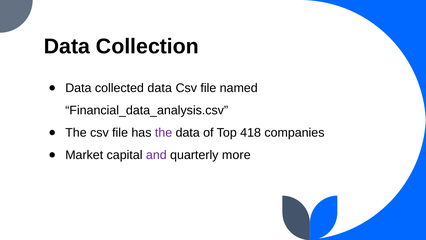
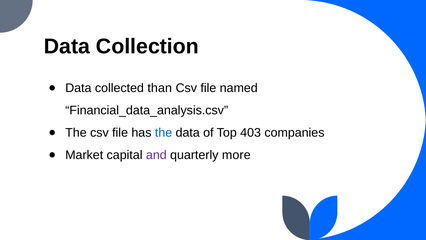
collected data: data -> than (160, 88)
the colour: purple -> blue (164, 133)
418: 418 -> 403 (251, 133)
